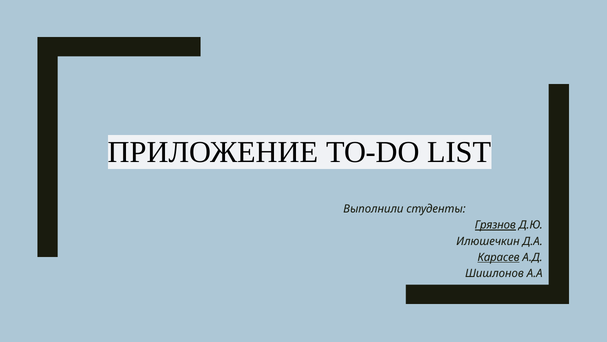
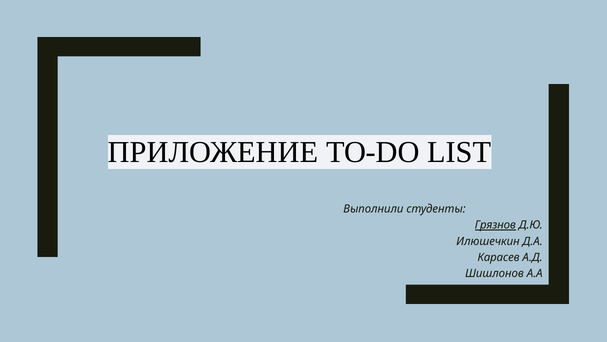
Карасев underline: present -> none (499, 257)
